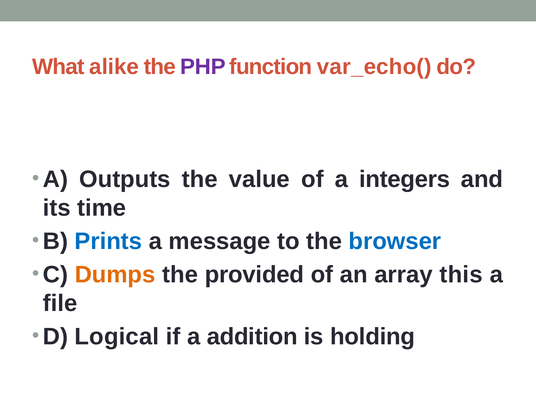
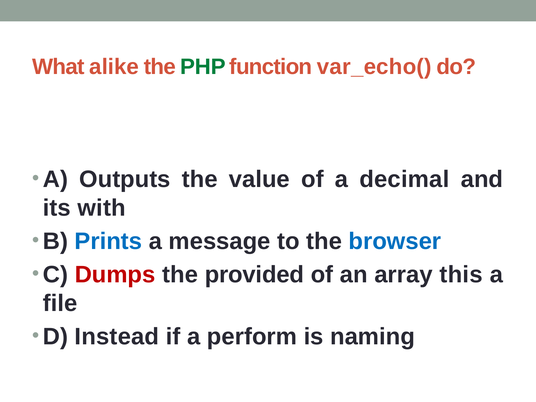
PHP colour: purple -> green (203, 67)
integers: integers -> decimal (404, 179)
time: time -> with (102, 208)
Dumps colour: orange -> red (115, 275)
Logical: Logical -> Instead (117, 337)
addition: addition -> perform (252, 337)
holding: holding -> naming (373, 337)
